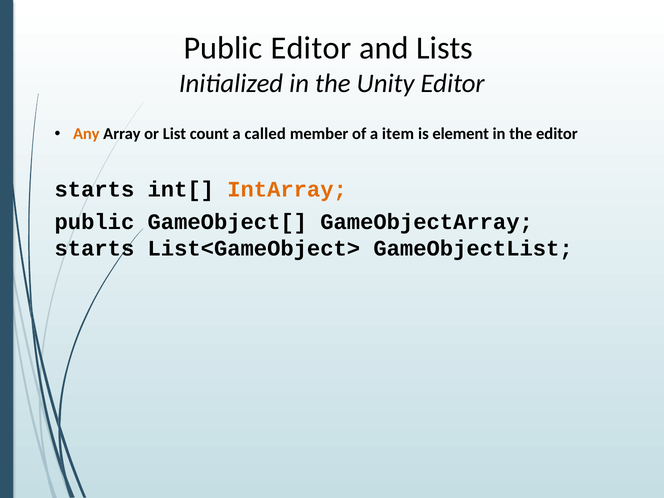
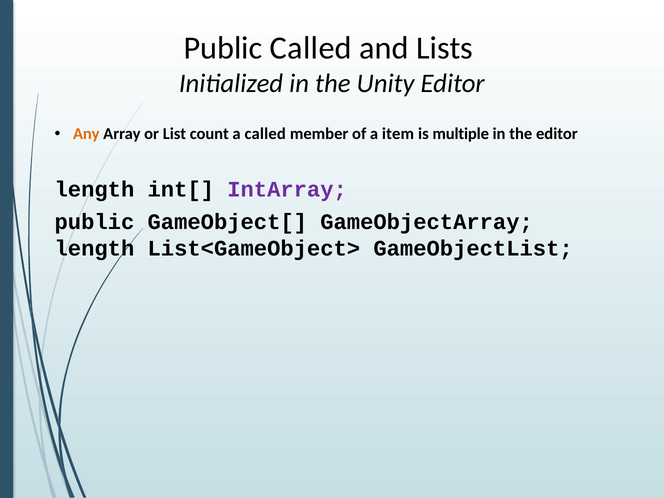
Public Editor: Editor -> Called (311, 48)
element: element -> multiple (461, 134)
starts: starts -> length (94, 189)
IntArray colour: orange -> purple (287, 189)
starts: starts -> length (94, 248)
